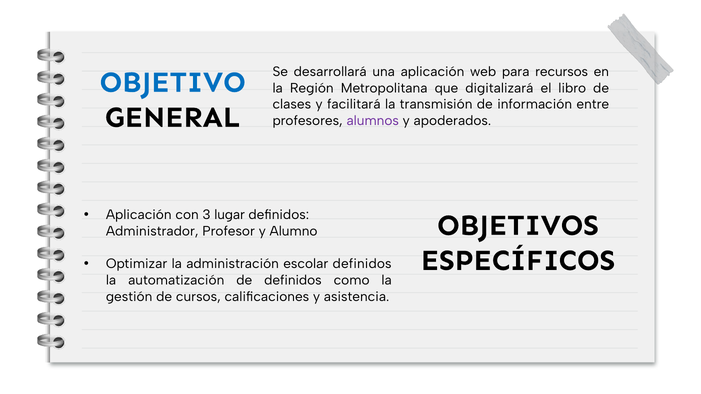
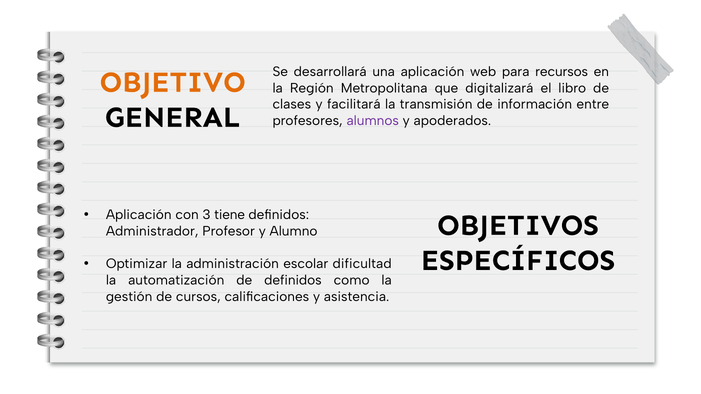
OBJETIVO colour: blue -> orange (173, 82)
lugar: lugar -> tiene (230, 215)
escolar definidos: definidos -> dificultad (362, 264)
